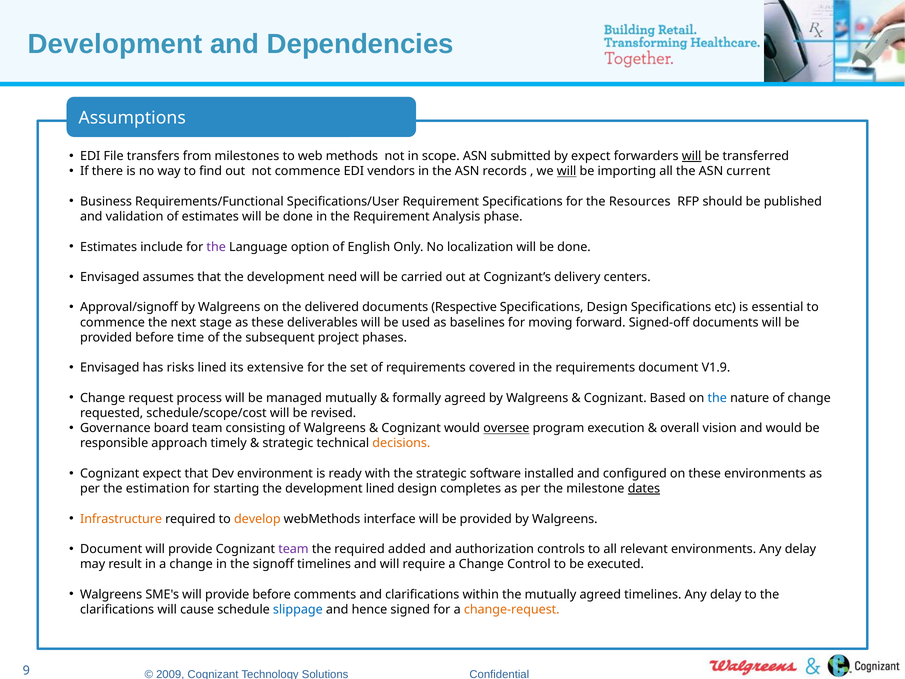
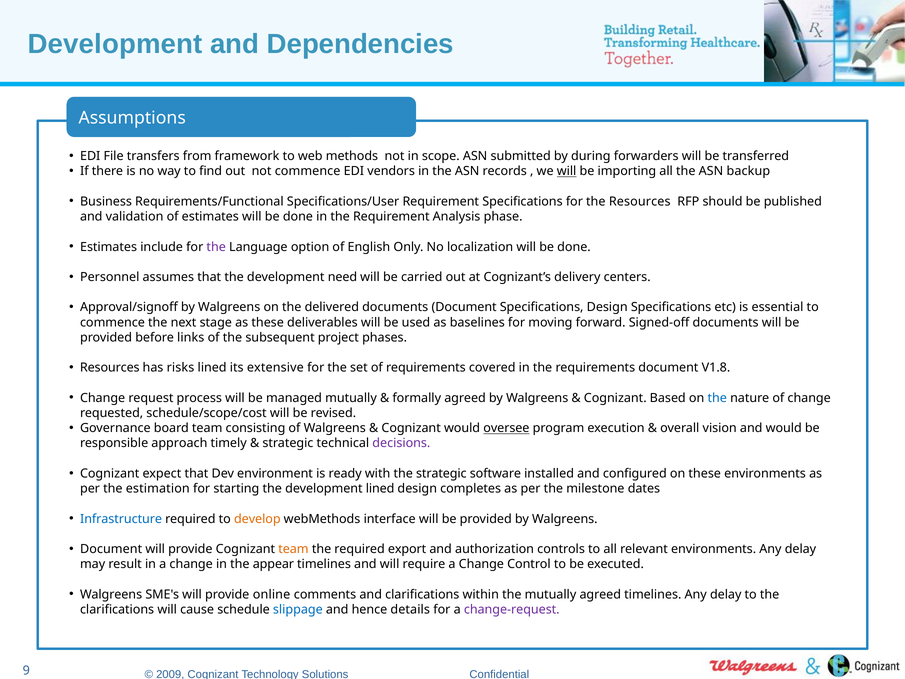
milestones: milestones -> framework (247, 156)
by expect: expect -> during (591, 156)
will underline: present -> none (692, 156)
current: current -> backup (748, 171)
Envisaged: Envisaged -> Personnel (110, 277)
documents Respective: Respective -> Document (464, 307)
time: time -> links (191, 337)
Envisaged: Envisaged -> Resources (110, 368)
V1.9: V1.9 -> V1.8 (716, 368)
decisions colour: orange -> purple (401, 443)
dates underline: present -> none (644, 489)
Infrastructure colour: orange -> blue (121, 519)
team colour: purple -> orange (293, 549)
added: added -> export (407, 549)
signoff: signoff -> appear (273, 564)
provide before: before -> online (272, 594)
signed: signed -> details (410, 609)
change-request colour: orange -> purple (512, 609)
